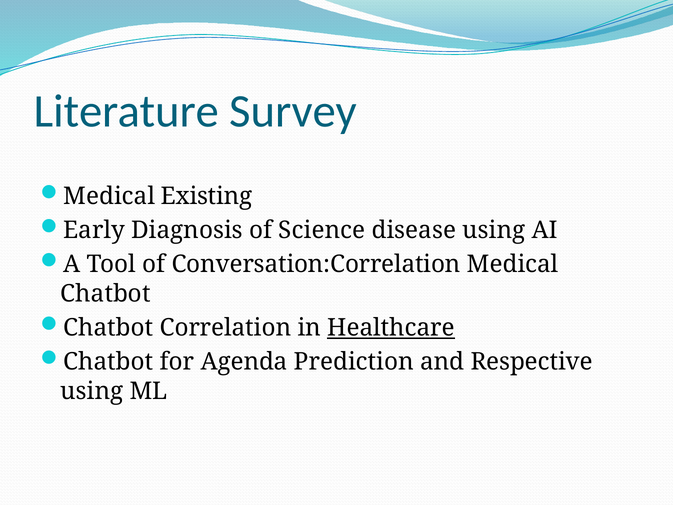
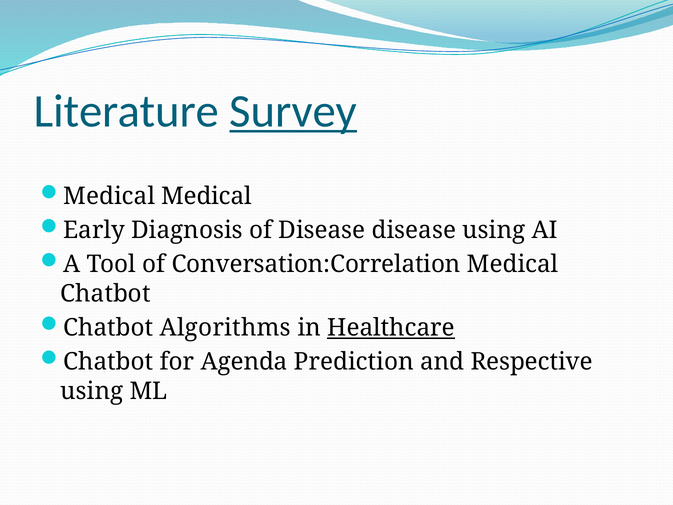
Survey underline: none -> present (293, 111)
Medical Existing: Existing -> Medical (207, 196)
of Science: Science -> Disease (322, 230)
Correlation: Correlation -> Algorithms (225, 328)
